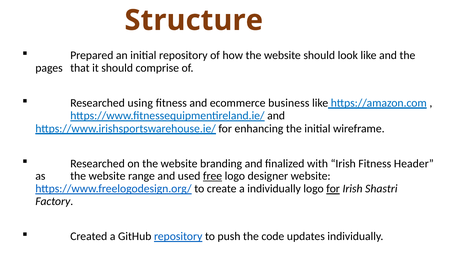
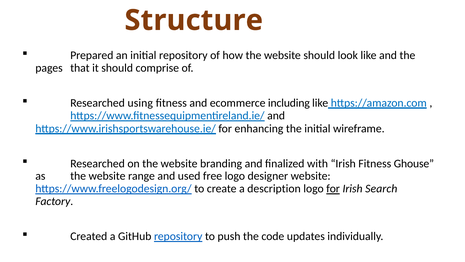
business: business -> including (289, 103)
Header: Header -> Ghouse (414, 163)
free underline: present -> none (213, 176)
a individually: individually -> description (274, 188)
Shastri: Shastri -> Search (381, 188)
